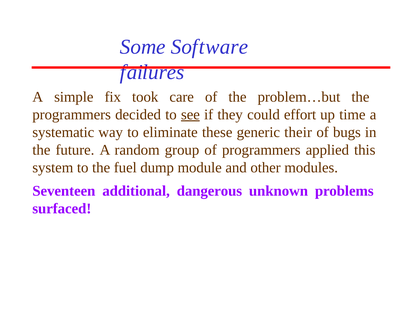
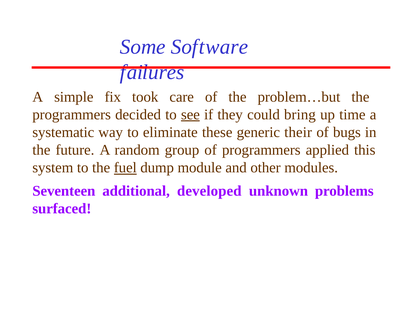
effort: effort -> bring (300, 115)
fuel underline: none -> present (125, 168)
dangerous: dangerous -> developed (209, 191)
